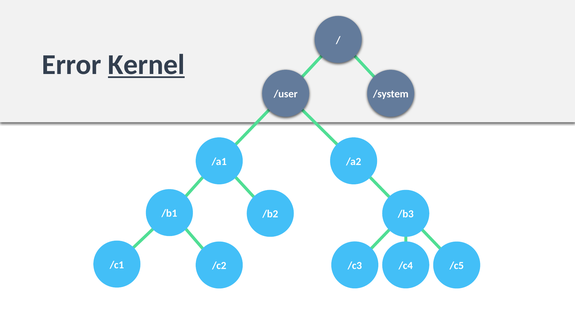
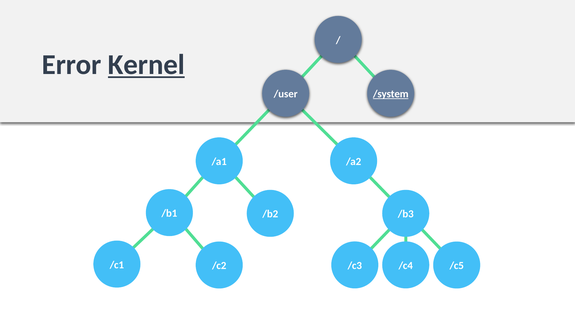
/system underline: none -> present (391, 94)
